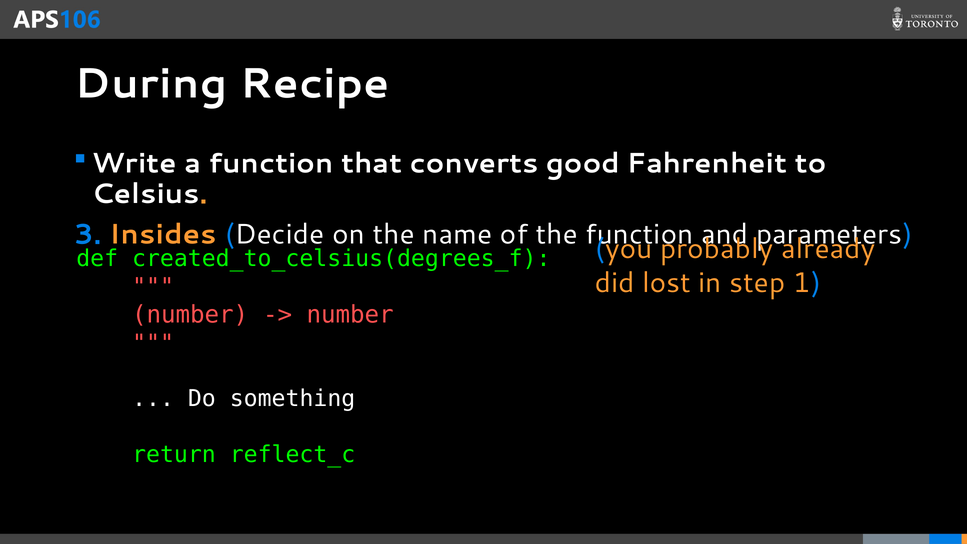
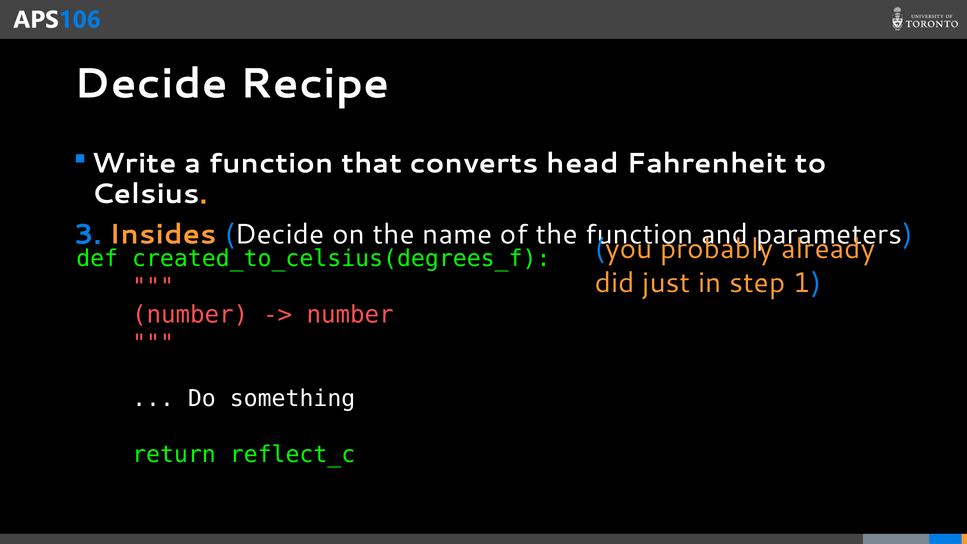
During: During -> Decide (151, 84)
good: good -> head (582, 163)
lost: lost -> just (666, 283)
